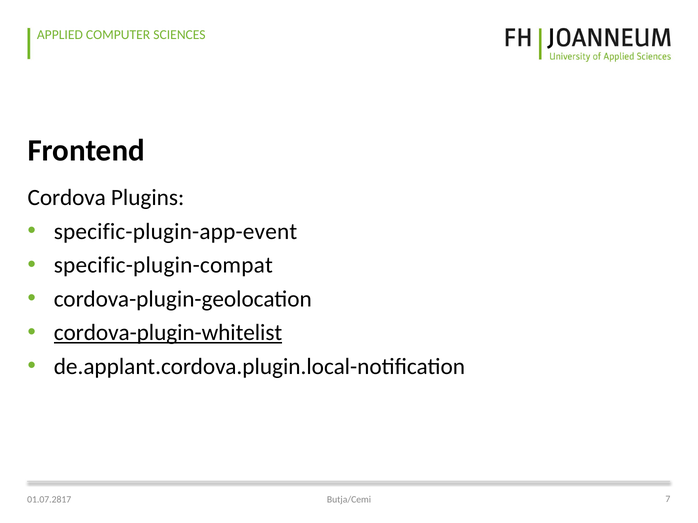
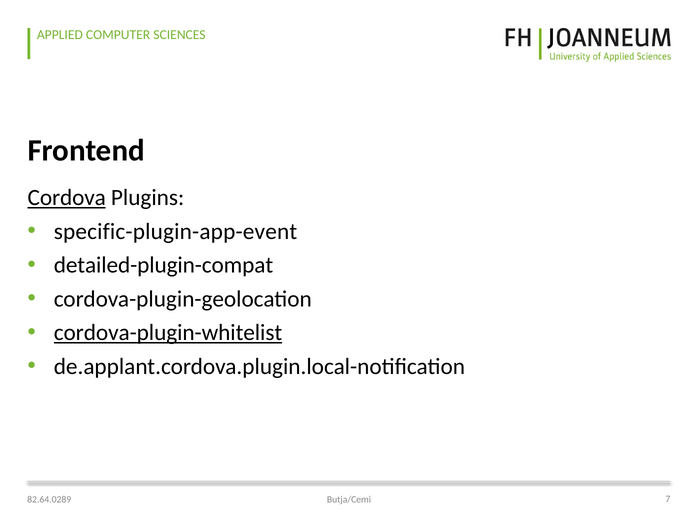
Cordova underline: none -> present (67, 198)
specific-plugin-compat: specific-plugin-compat -> detailed-plugin-compat (163, 266)
01.07.2817: 01.07.2817 -> 82.64.0289 (49, 500)
